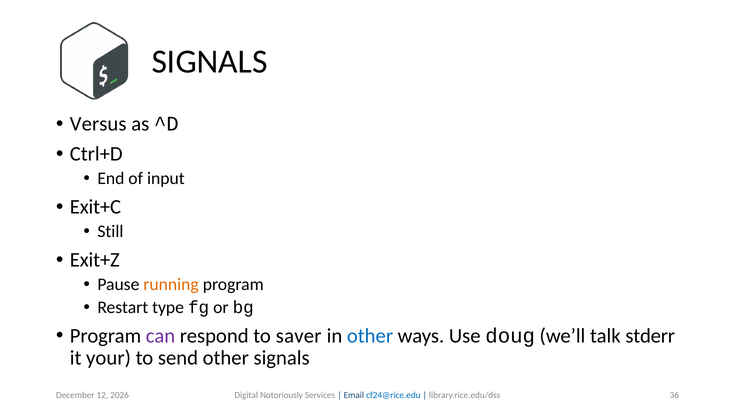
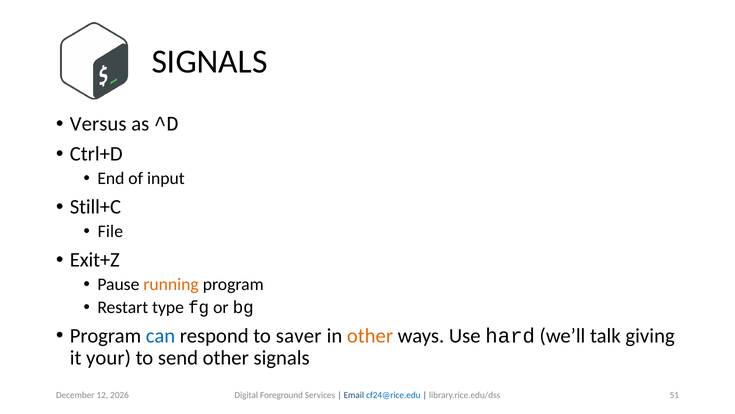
Exit+C: Exit+C -> Still+C (95, 207)
Still: Still -> File (110, 231)
can colour: purple -> blue (160, 335)
other colour: blue -> orange (370, 335)
doug: doug -> hard (510, 335)
stderr: stderr -> giving (650, 335)
36: 36 -> 51 (674, 395)
Notoriously: Notoriously -> Foreground (281, 395)
